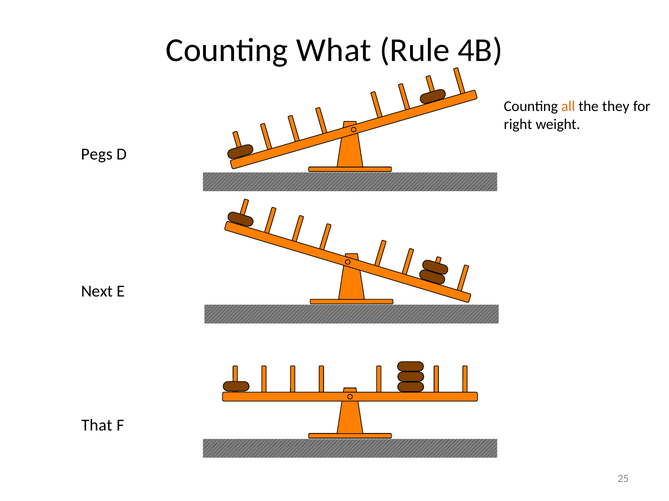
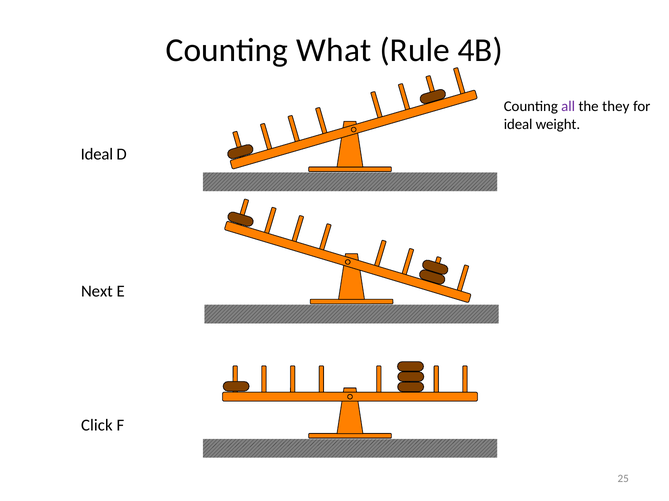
all colour: orange -> purple (568, 107)
right: right -> ideal (518, 124)
Pegs: Pegs -> Ideal (97, 155)
That: That -> Click (97, 426)
